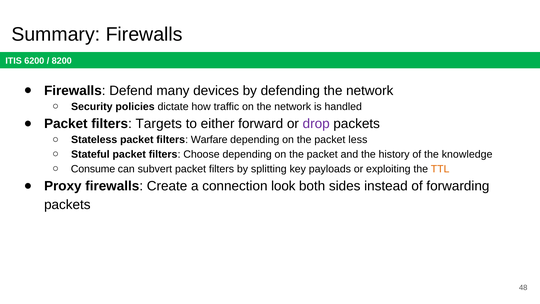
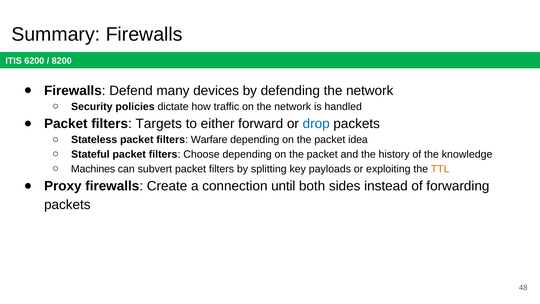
drop colour: purple -> blue (316, 124)
less: less -> idea (358, 140)
Consume: Consume -> Machines (93, 169)
look: look -> until (283, 186)
